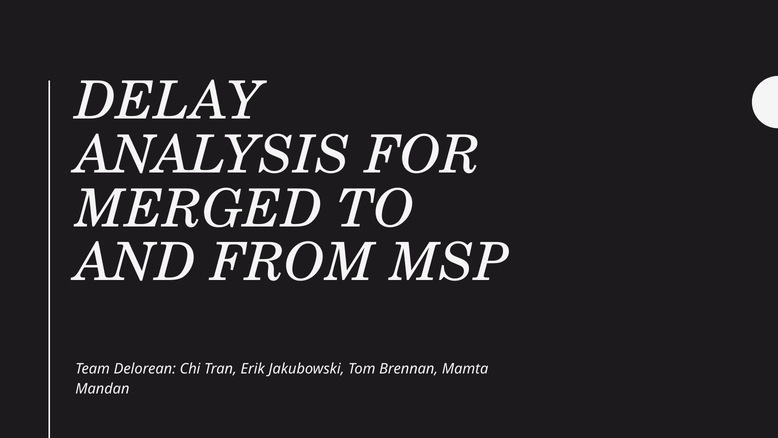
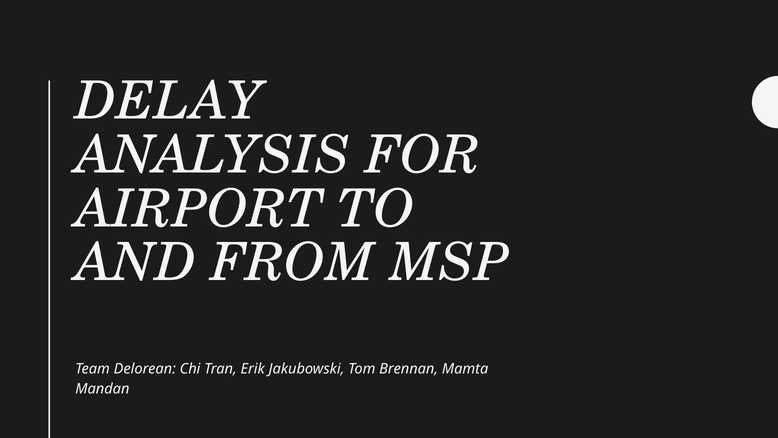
MERGED: MERGED -> AIRPORT (199, 209)
